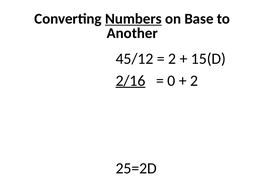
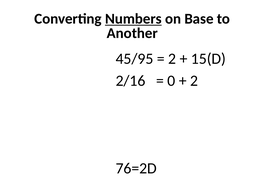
45/12: 45/12 -> 45/95 (134, 59)
2/16 underline: present -> none (131, 81)
25=2D: 25=2D -> 76=2D (136, 168)
